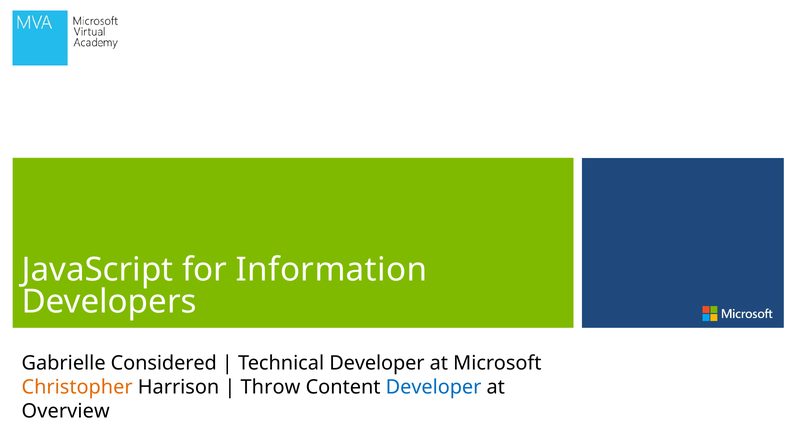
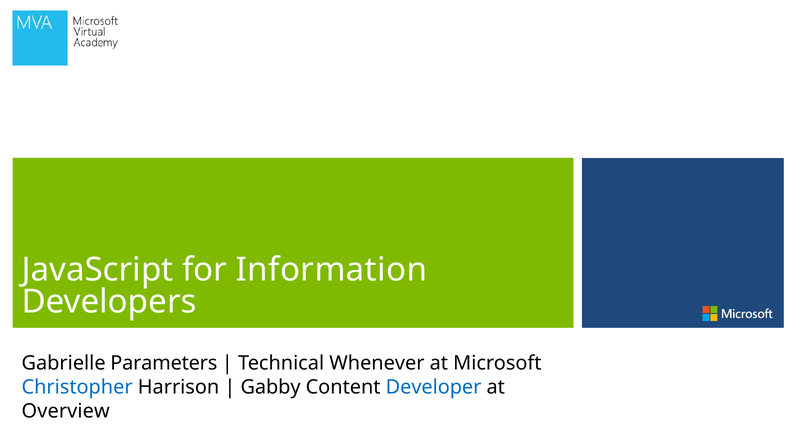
Considered: Considered -> Parameters (164, 364)
Technical Developer: Developer -> Whenever (377, 364)
Christopher colour: orange -> blue (77, 388)
Throw: Throw -> Gabby (271, 388)
